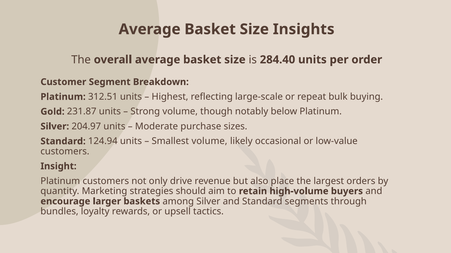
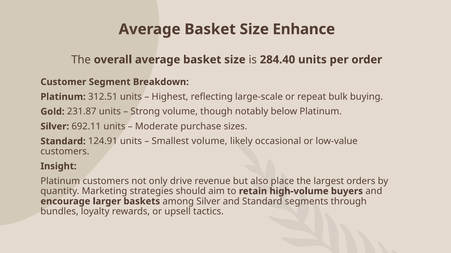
Insights: Insights -> Enhance (304, 29)
204.97: 204.97 -> 692.11 (86, 127)
124.94: 124.94 -> 124.91 (103, 142)
